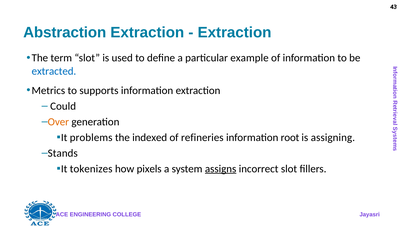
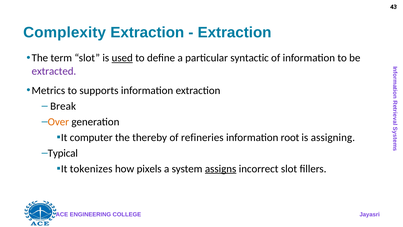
Abstraction: Abstraction -> Complexity (65, 32)
used underline: none -> present (122, 58)
example: example -> syntactic (250, 58)
extracted colour: blue -> purple (54, 71)
Could: Could -> Break (63, 106)
problems: problems -> computer (91, 137)
indexed: indexed -> thereby (150, 137)
Stands: Stands -> Typical (63, 153)
